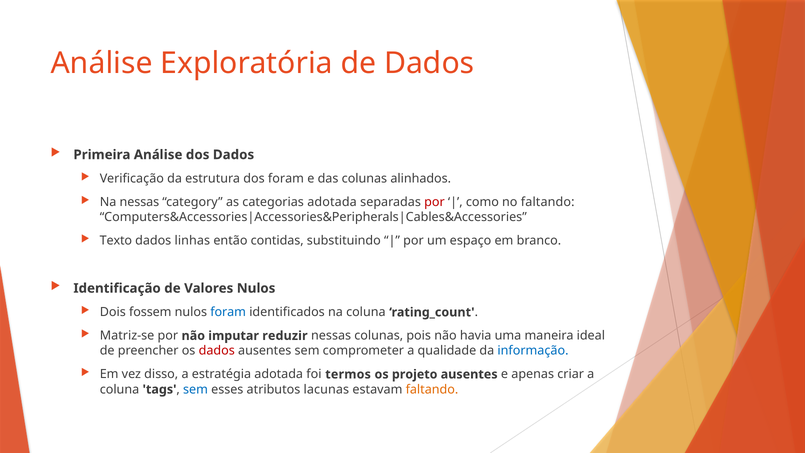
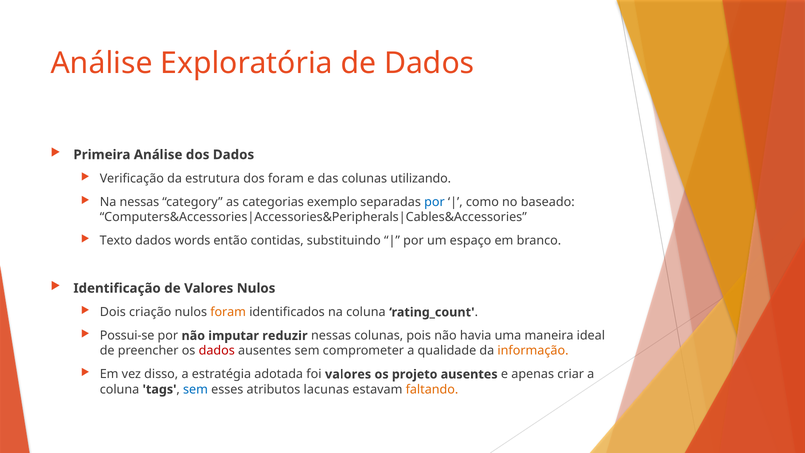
alinhados: alinhados -> utilizando (421, 179)
categorias adotada: adotada -> exemplo (332, 202)
por colour: red -> blue (434, 202)
no faltando: faltando -> baseado (548, 202)
linhas: linhas -> words (192, 241)
fossem: fossem -> criação (150, 312)
foram colour: blue -> orange (228, 312)
Matriz-se: Matriz-se -> Possui-se (127, 336)
informação colour: blue -> orange (533, 351)
foi termos: termos -> valores (348, 374)
